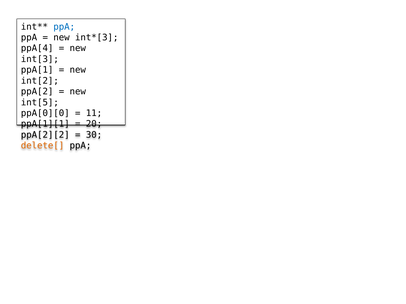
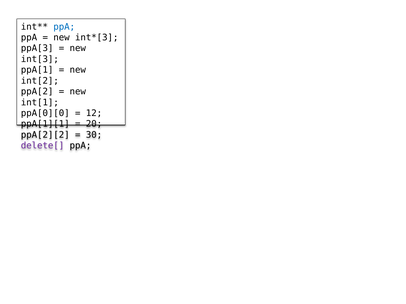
ppA[4: ppA[4 -> ppA[3 (37, 48)
int[5: int[5 -> int[1 (40, 103)
11: 11 -> 12 (94, 113)
delete[ colour: orange -> purple (43, 146)
